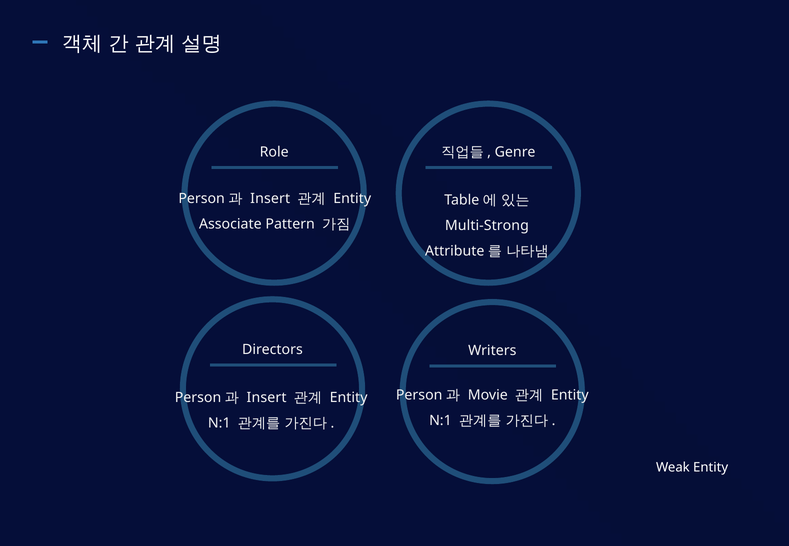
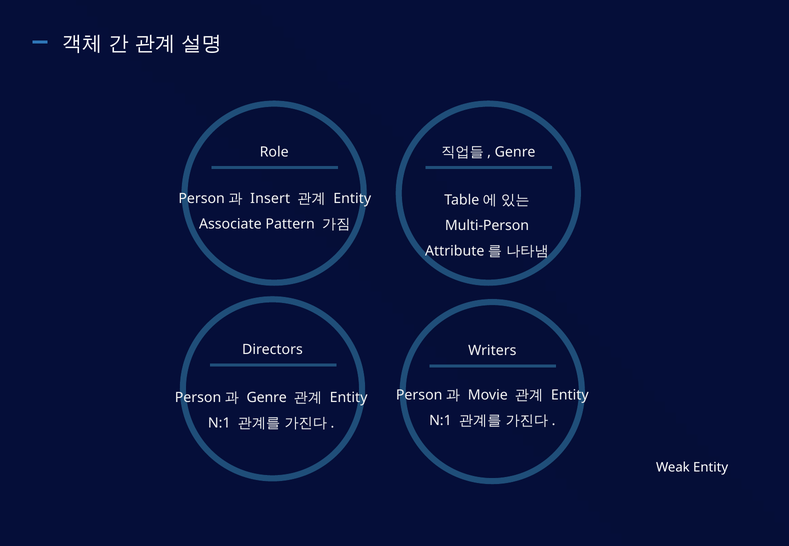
Multi-Strong: Multi-Strong -> Multi-Person (487, 226)
Insert: Insert -> Genre (267, 398)
